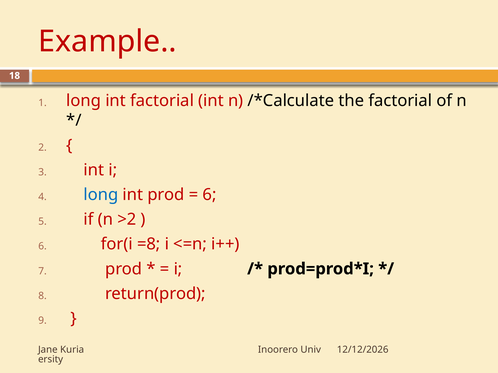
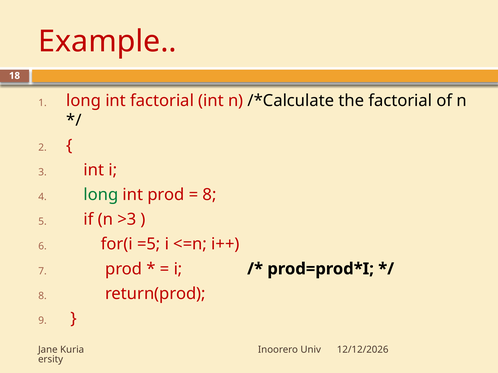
long colour: blue -> green (101, 195)
6: 6 -> 8 (210, 195)
>2: >2 -> >3 (127, 220)
=8: =8 -> =5 (149, 244)
